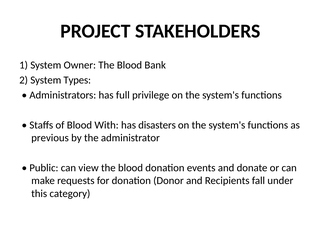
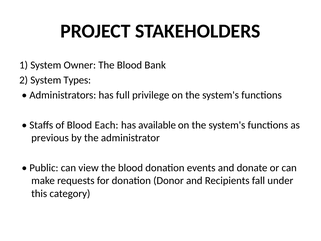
With: With -> Each (107, 125)
disasters: disasters -> available (157, 125)
